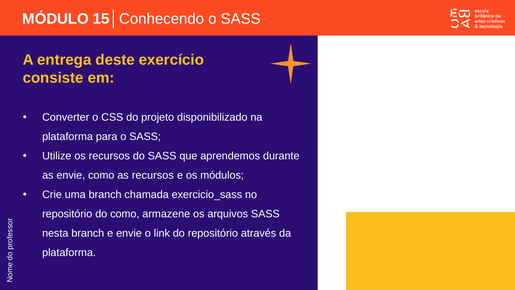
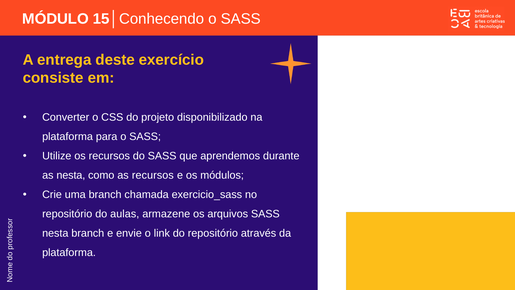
as envie: envie -> nesta (71, 175)
do como: como -> aulas (125, 214)
